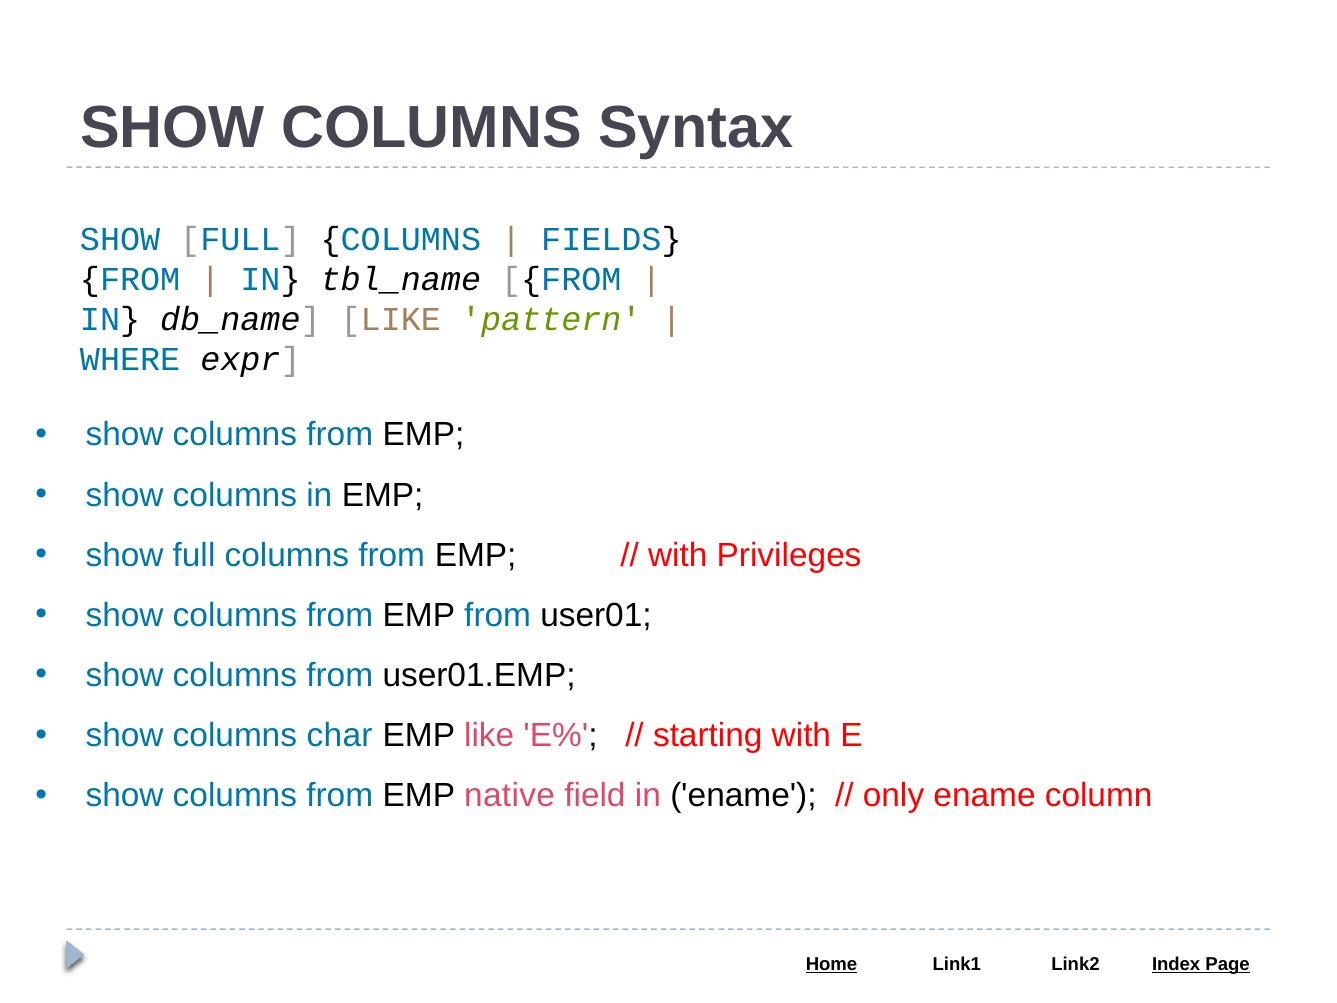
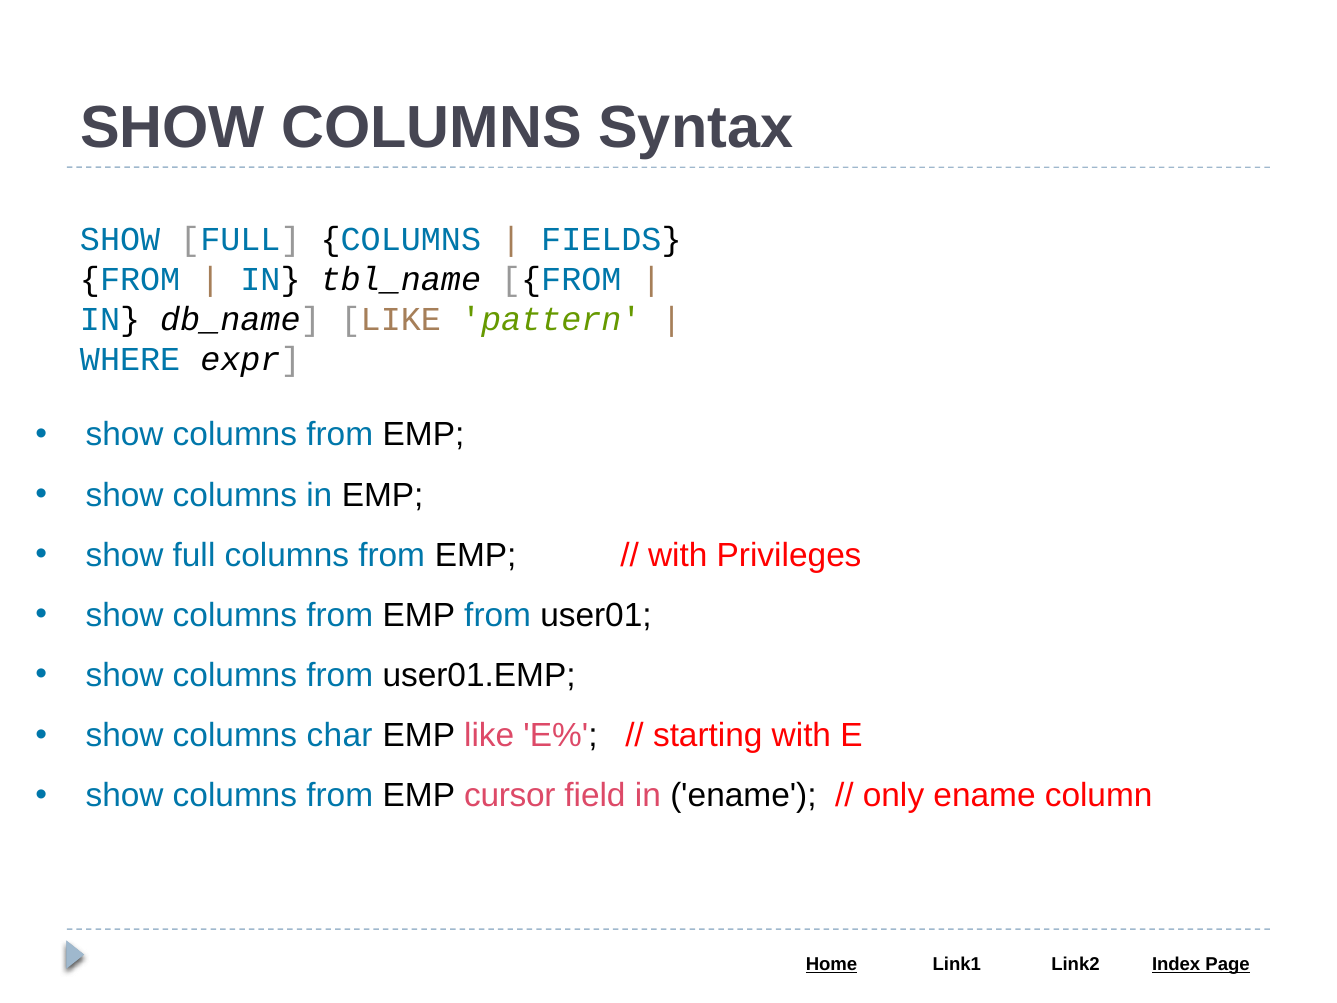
native: native -> cursor (510, 796)
